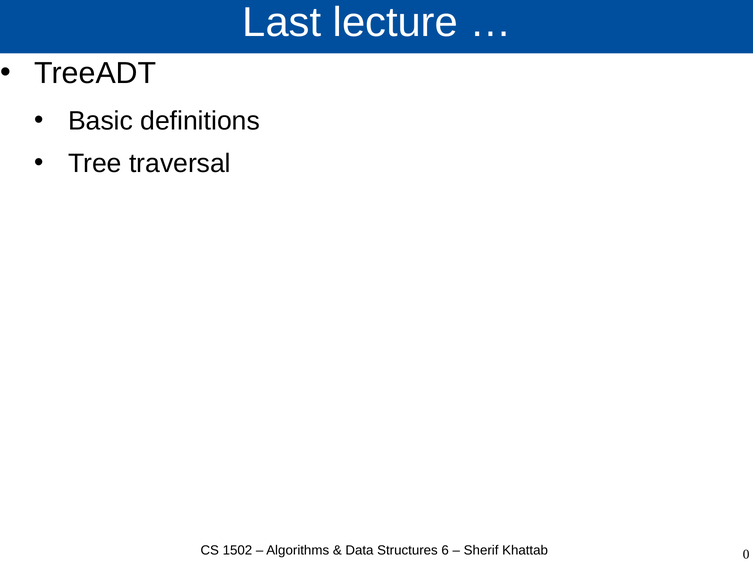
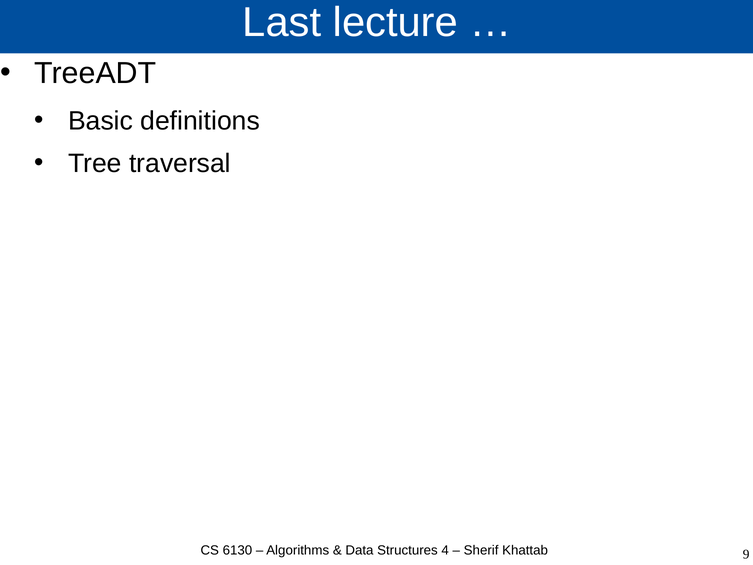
1502: 1502 -> 6130 (237, 551)
6: 6 -> 4 (445, 551)
0: 0 -> 9 (746, 554)
